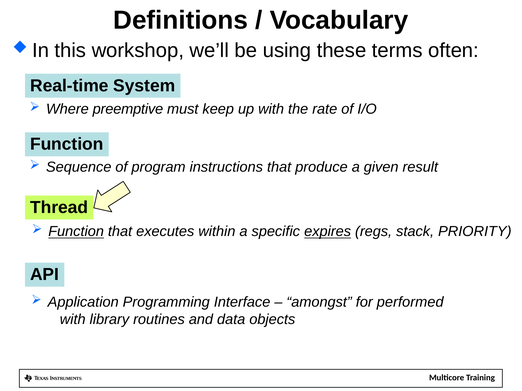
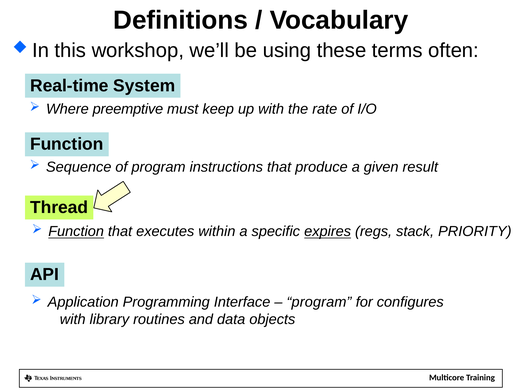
amongst: amongst -> program (319, 302)
performed: performed -> configures (410, 302)
